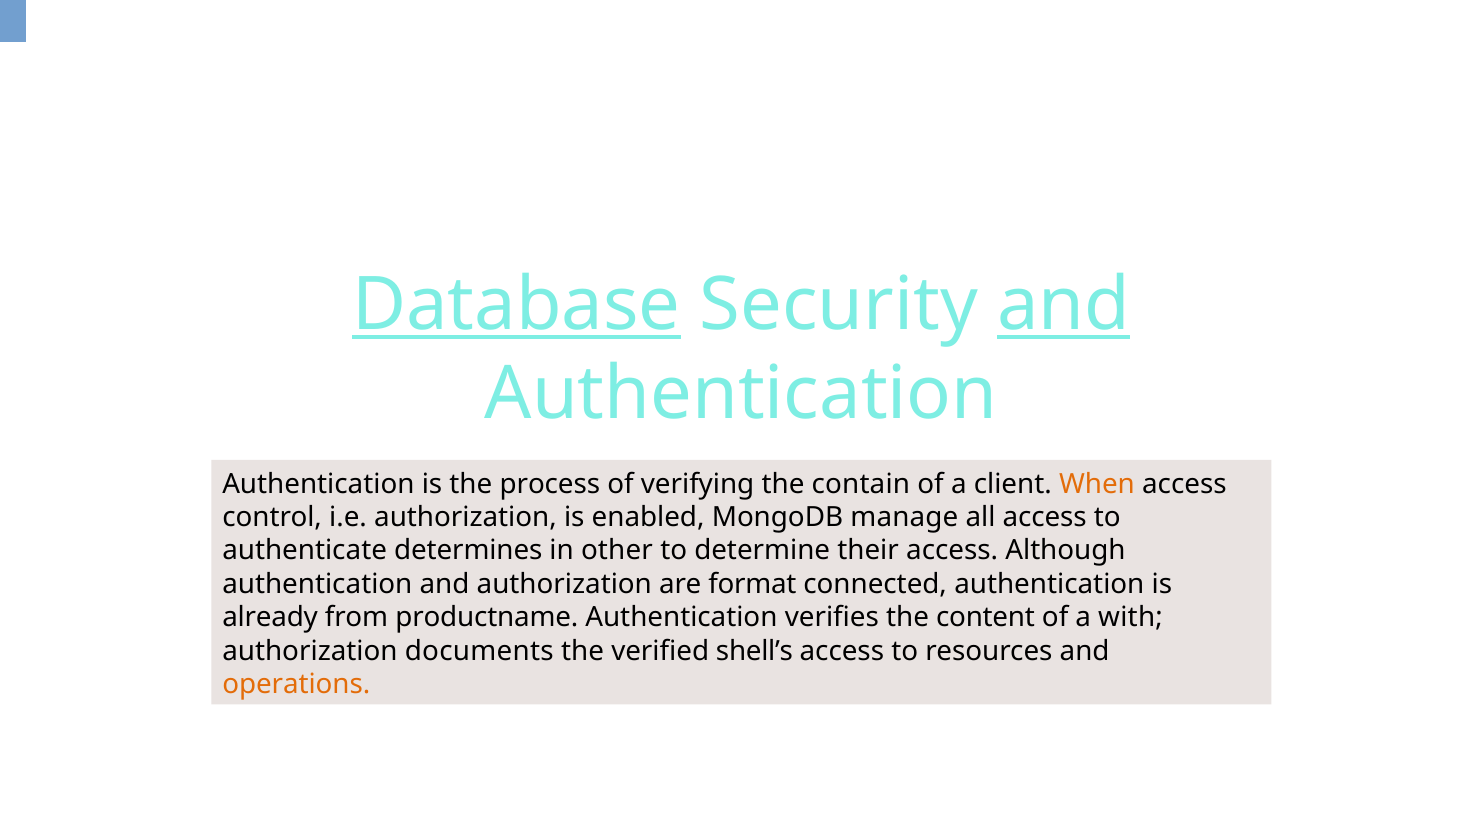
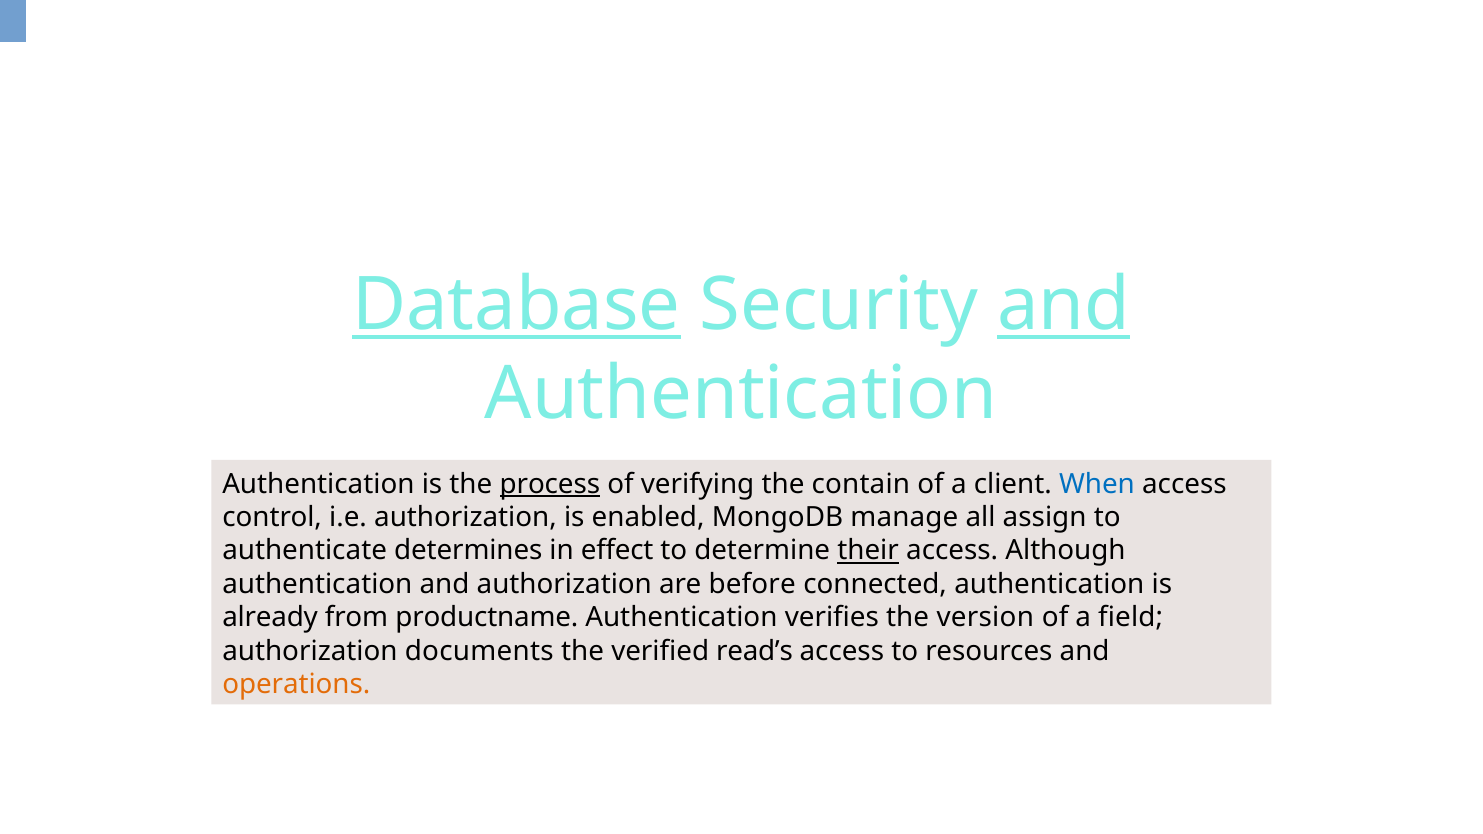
process underline: none -> present (550, 484)
When colour: orange -> blue (1097, 484)
all access: access -> assign (1045, 518)
other: other -> effect (617, 551)
their underline: none -> present (868, 551)
format: format -> before (752, 584)
content: content -> version (985, 618)
with: with -> field (1131, 618)
shell’s: shell’s -> read’s (755, 651)
